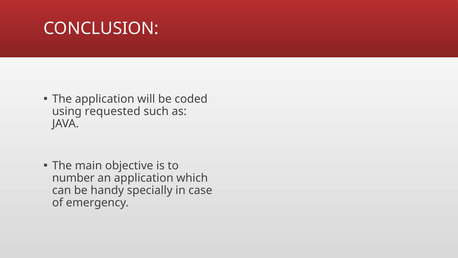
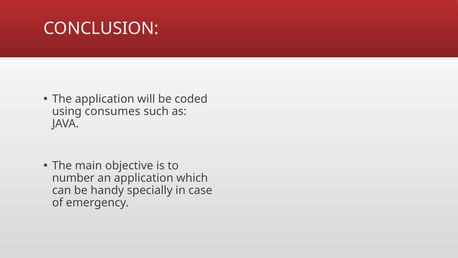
requested: requested -> consumes (113, 111)
